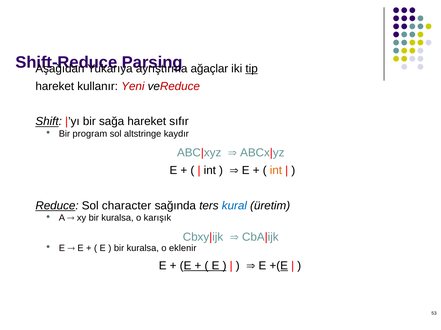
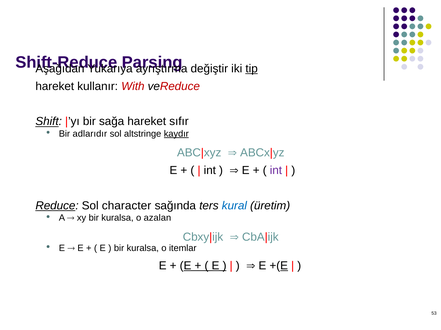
ağaçlar: ağaçlar -> değiştir (209, 69)
Yeni: Yeni -> With (133, 86)
program: program -> adlarıdır (90, 134)
kaydır underline: none -> present (176, 134)
int colour: orange -> purple (276, 171)
karışık: karışık -> azalan (157, 218)
eklenir: eklenir -> itemlar (183, 249)
